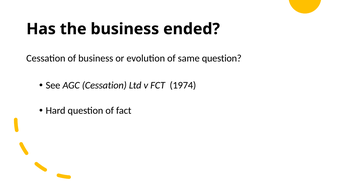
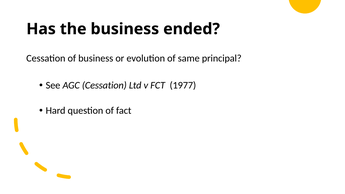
same question: question -> principal (222, 58)
1974: 1974 -> 1977 (183, 85)
